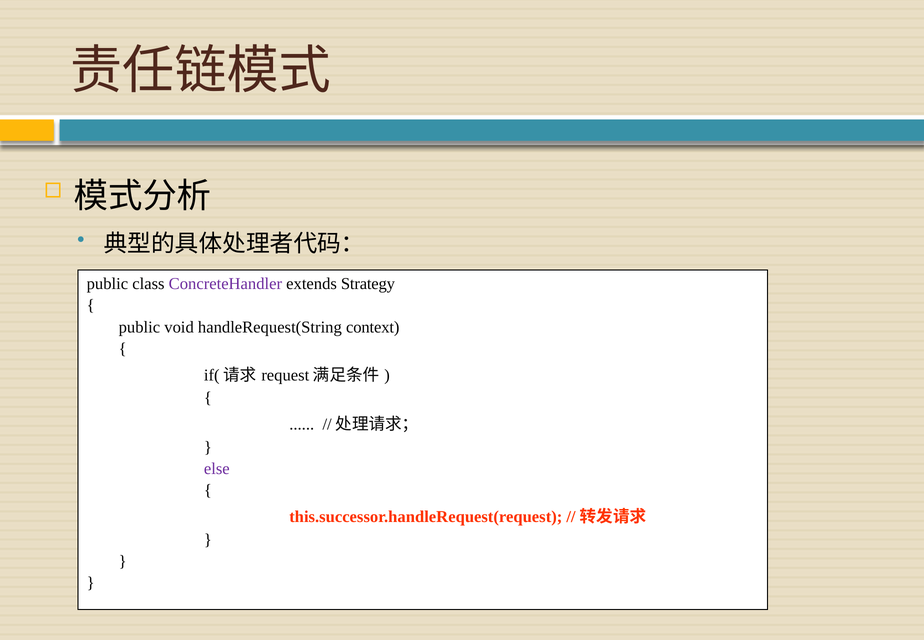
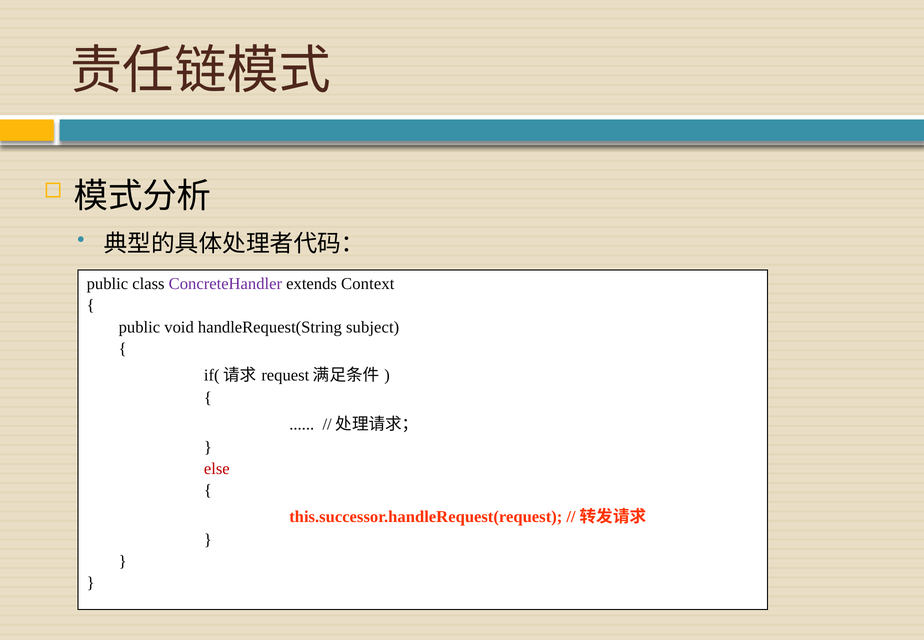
Strategy: Strategy -> Context (368, 284)
context: context -> subject (373, 327)
else colour: purple -> red (217, 469)
